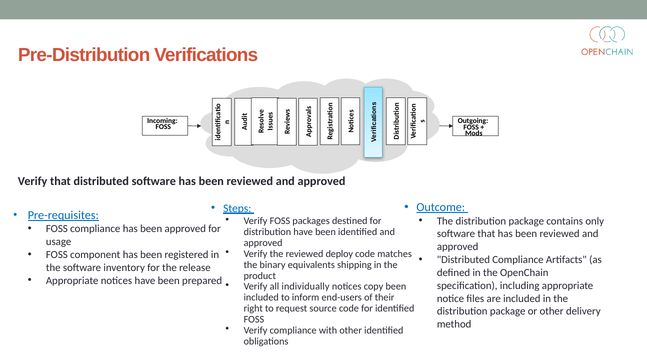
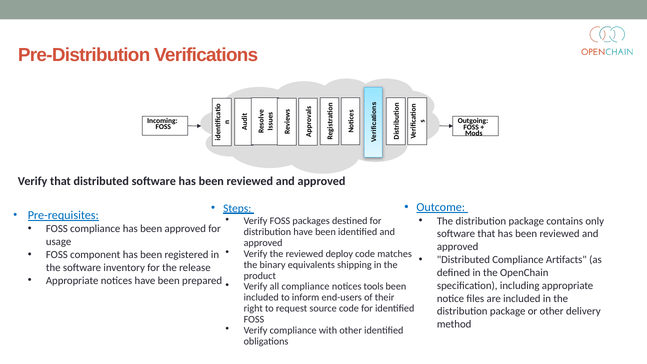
all individually: individually -> compliance (306, 287)
copy: copy -> tools (374, 287)
